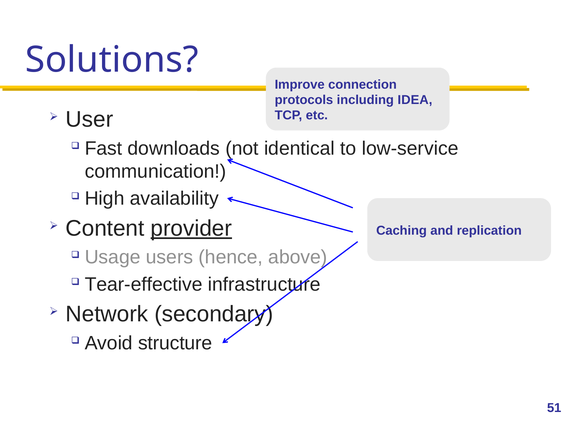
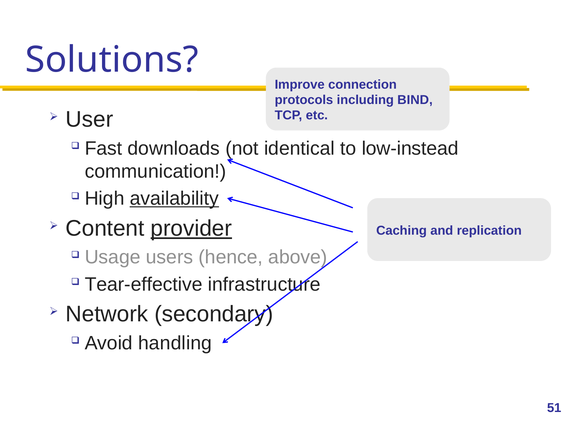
IDEA: IDEA -> BIND (415, 100)
low-service: low-service -> low-instead (410, 148)
availability underline: none -> present (174, 199)
structure: structure -> handling (175, 343)
